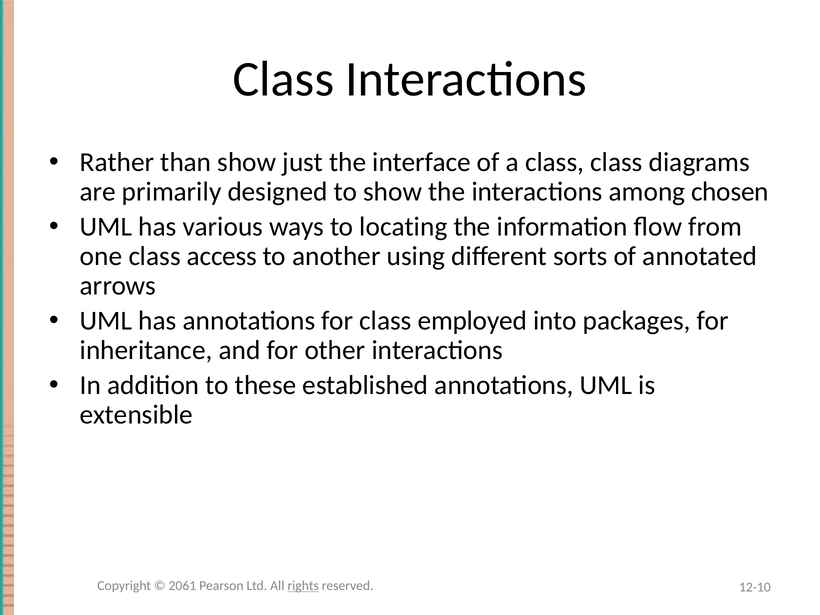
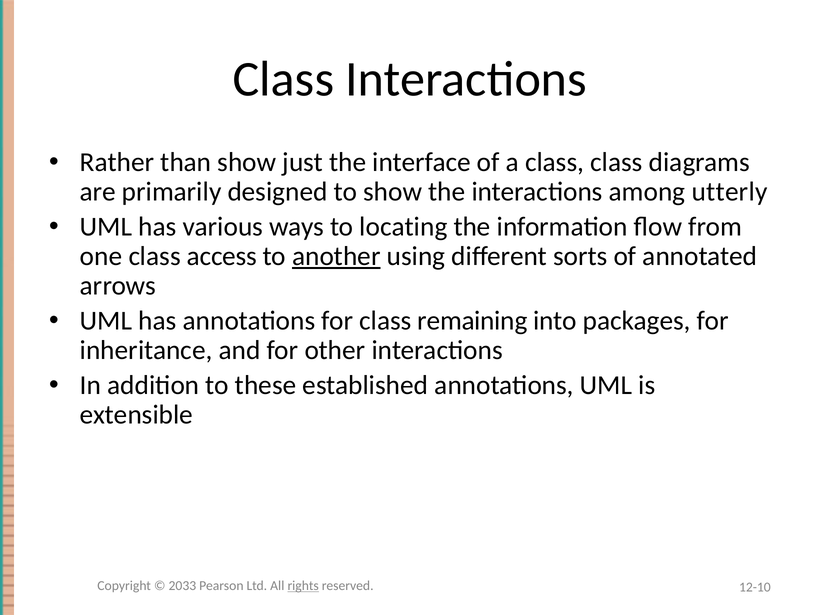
chosen: chosen -> utterly (730, 192)
another underline: none -> present (336, 256)
employed: employed -> remaining (472, 321)
2061: 2061 -> 2033 (182, 586)
